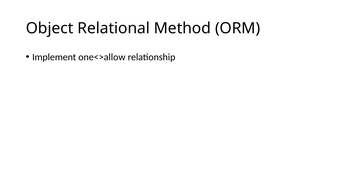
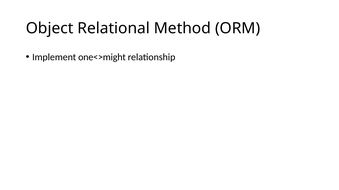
one<>allow: one<>allow -> one<>might (102, 57)
